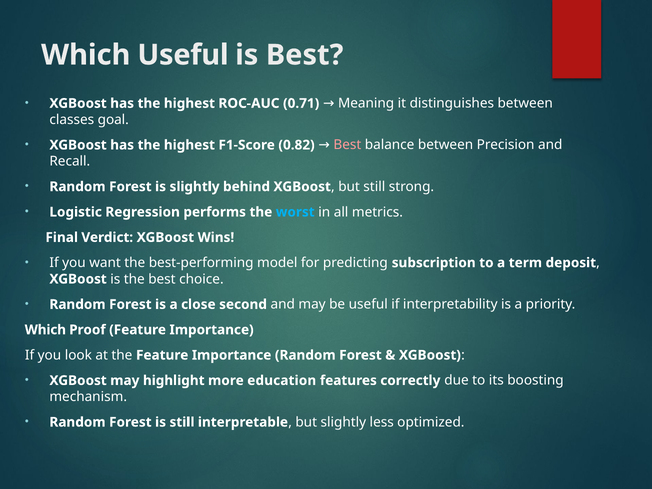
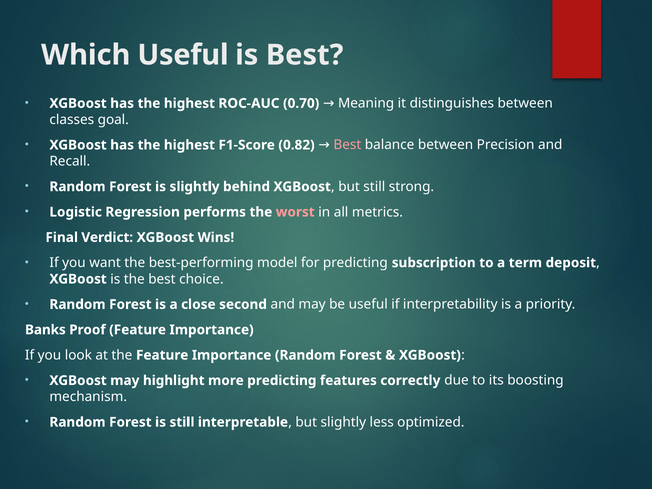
0.71: 0.71 -> 0.70 (301, 103)
worst colour: light blue -> pink (295, 212)
Which: Which -> Banks (45, 330)
more education: education -> predicting (282, 381)
